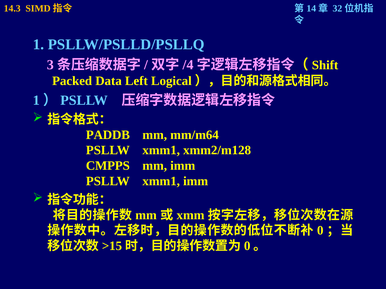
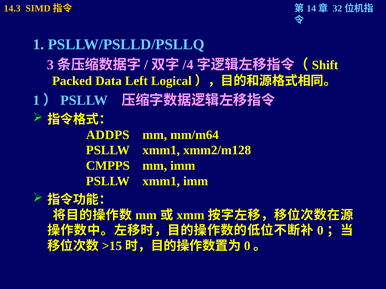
PADDB: PADDB -> ADDPS (108, 135)
